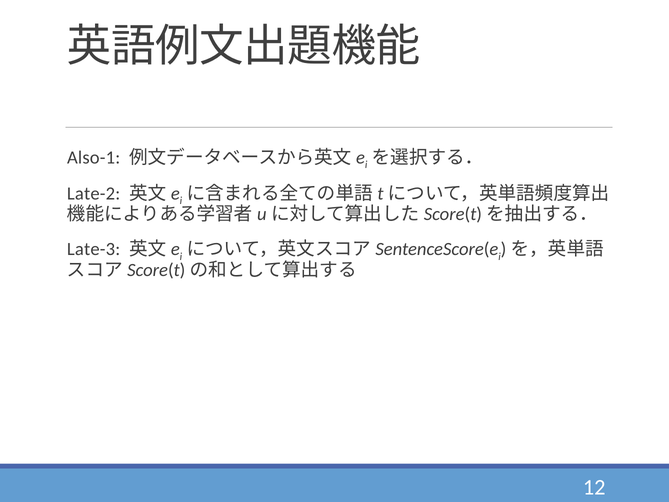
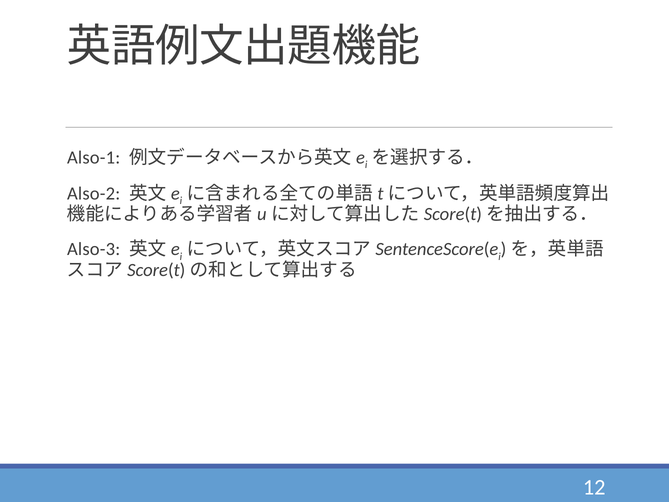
Late-2: Late-2 -> Also-2 (94, 193)
Late-3: Late-3 -> Also-3 (94, 249)
